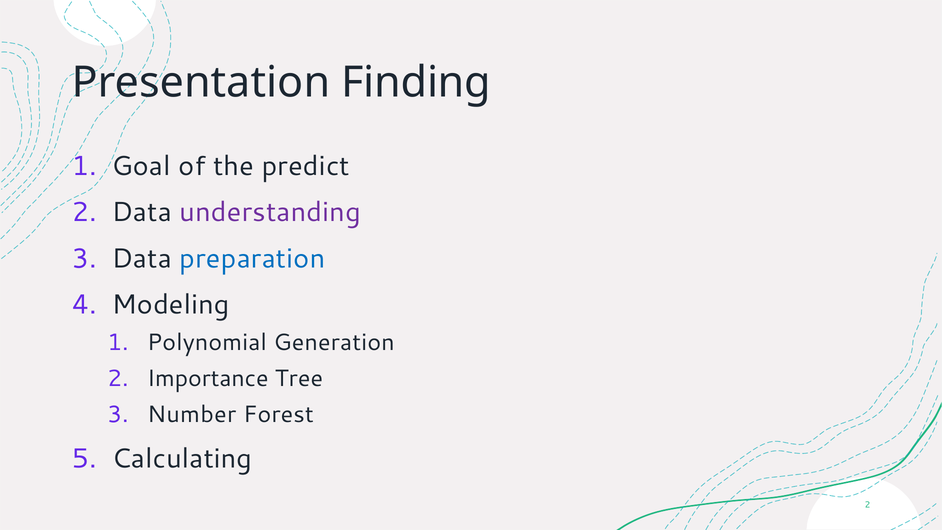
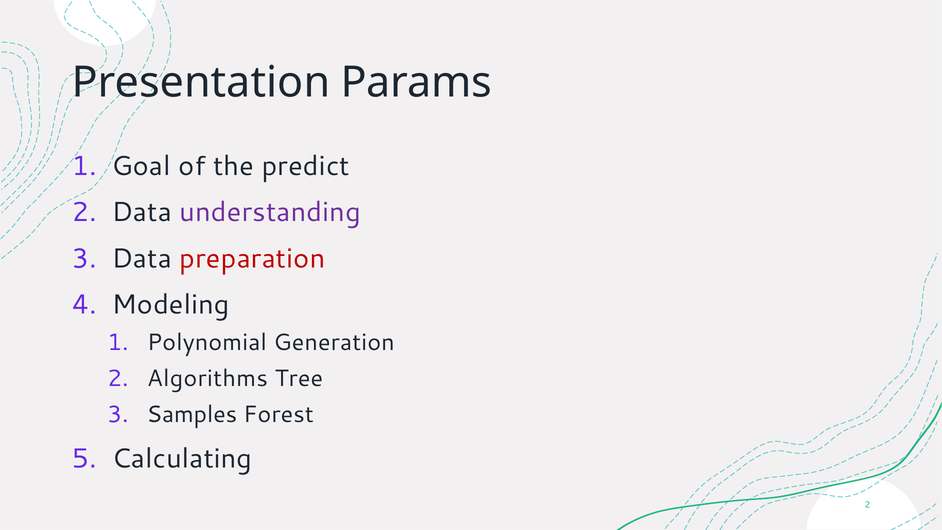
Finding: Finding -> Params (416, 82)
preparation colour: blue -> red (252, 258)
Importance: Importance -> Algorithms (207, 379)
Number: Number -> Samples (192, 415)
